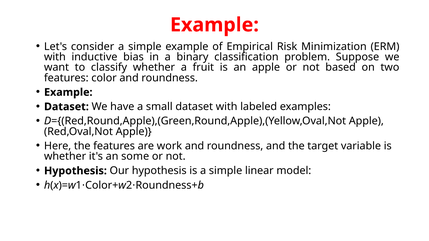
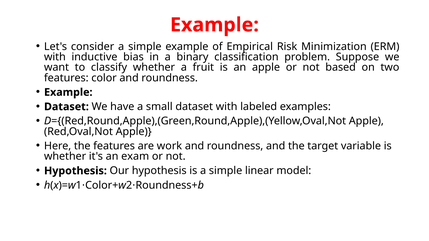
some: some -> exam (135, 157)
